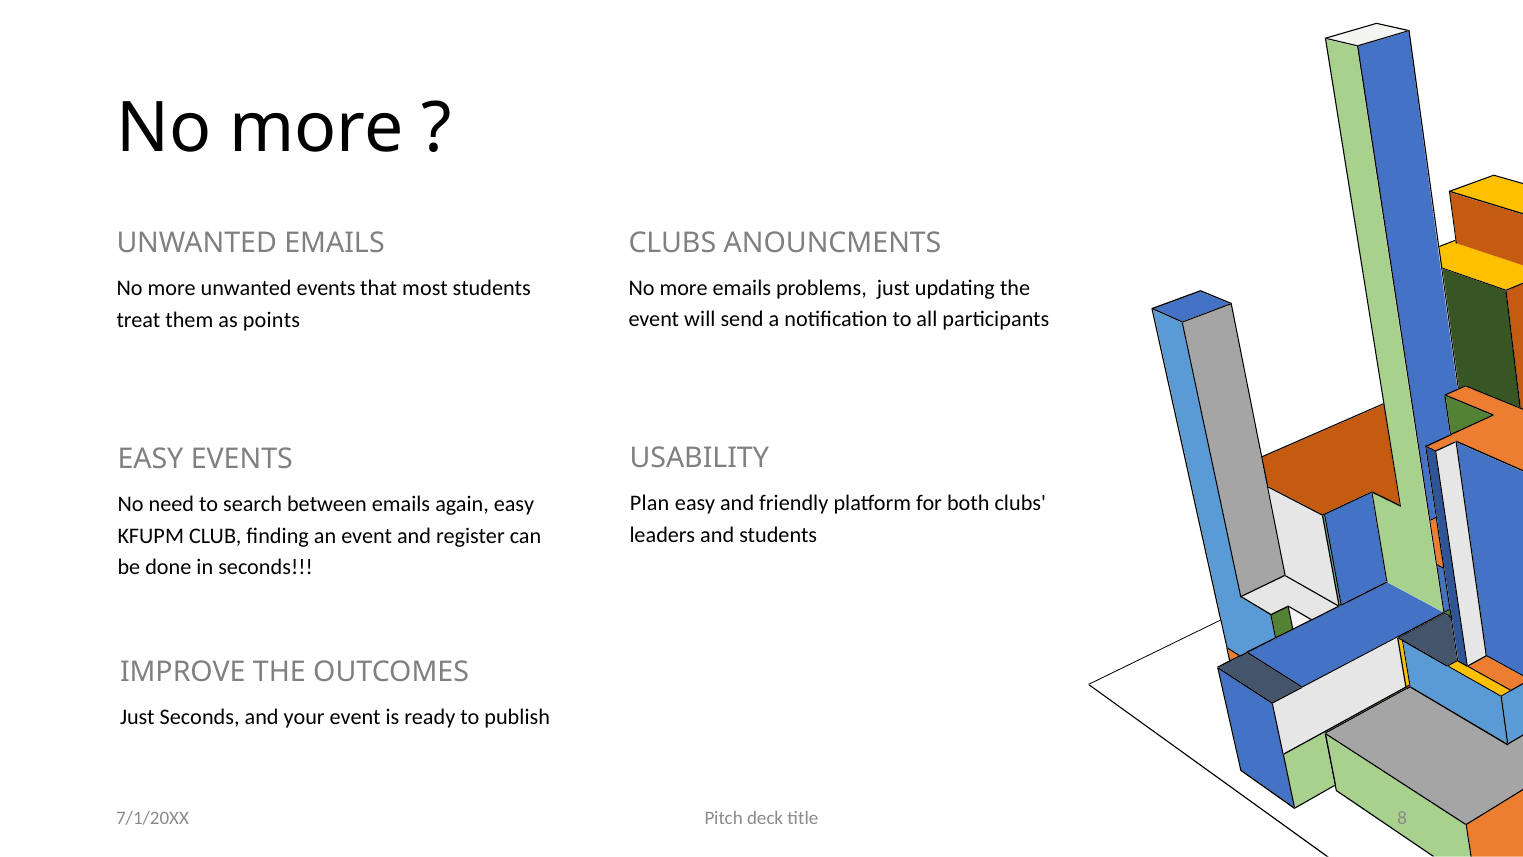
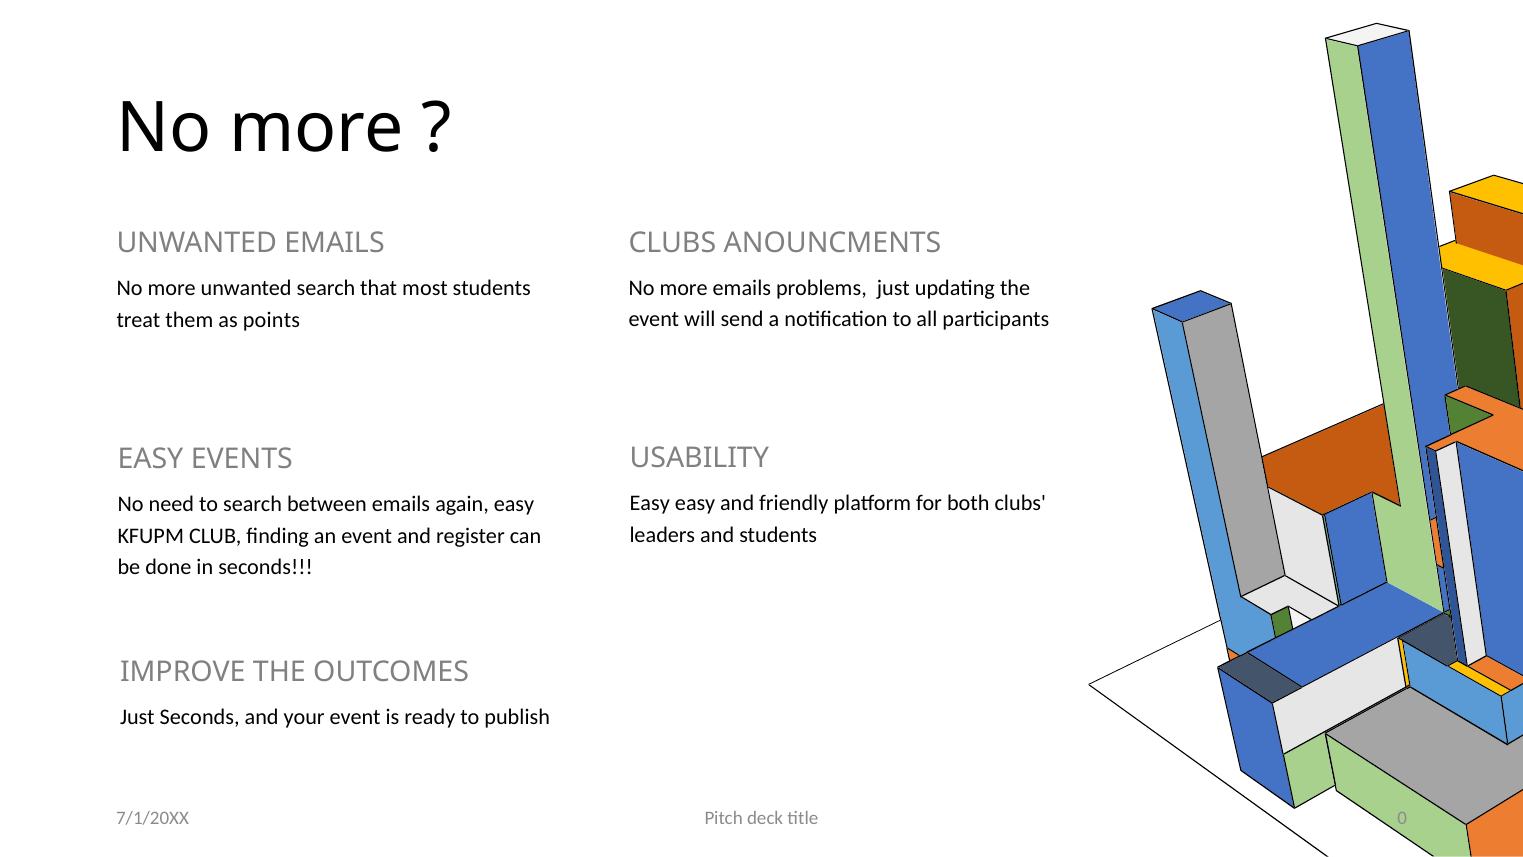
unwanted events: events -> search (326, 288)
Plan: Plan -> Easy (650, 503)
8: 8 -> 0 (1402, 818)
